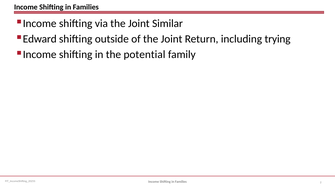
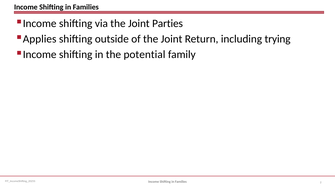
Similar: Similar -> Parties (168, 23)
Edward: Edward -> Applies (40, 39)
